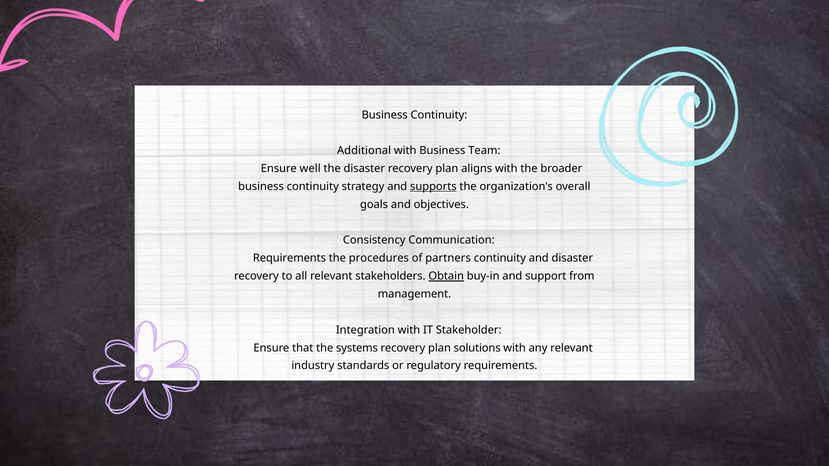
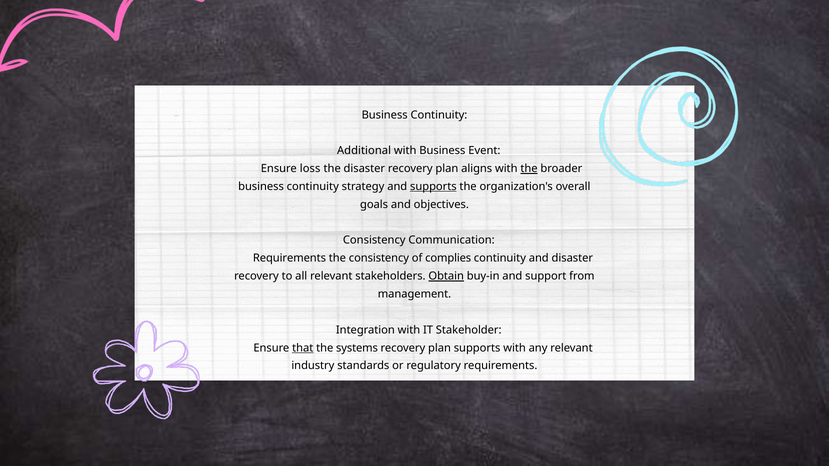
Team: Team -> Event (484, 151)
well: well -> loss (310, 169)
the underline: none -> present (529, 169)
the procedures: procedures -> consistency (379, 258)
partners: partners -> complies (448, 258)
that underline: none -> present (303, 348)
plan solutions: solutions -> supports (477, 348)
